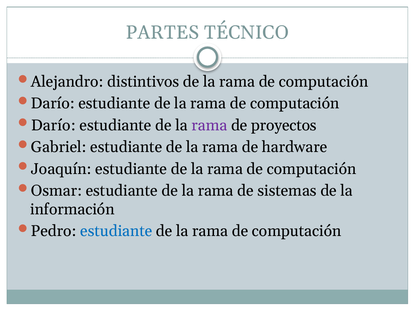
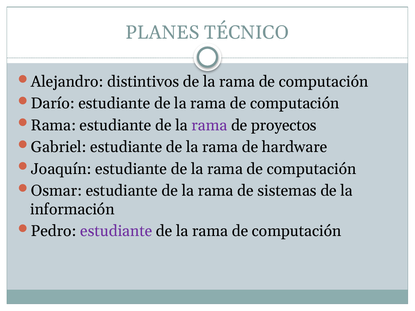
PARTES: PARTES -> PLANES (163, 33)
Darío: Darío -> Rama (53, 125)
estudiante colour: blue -> purple (116, 231)
